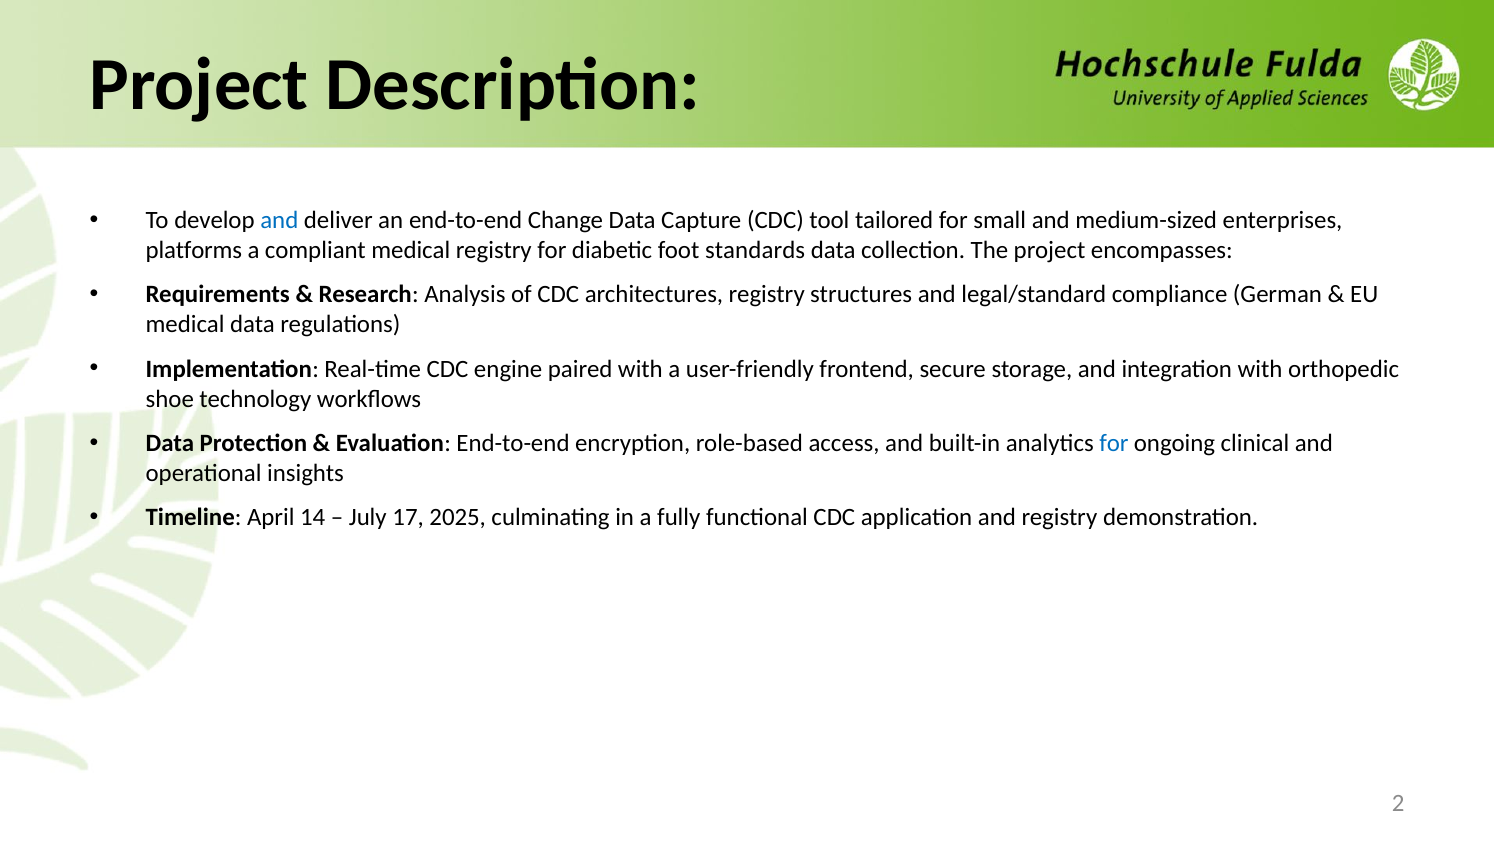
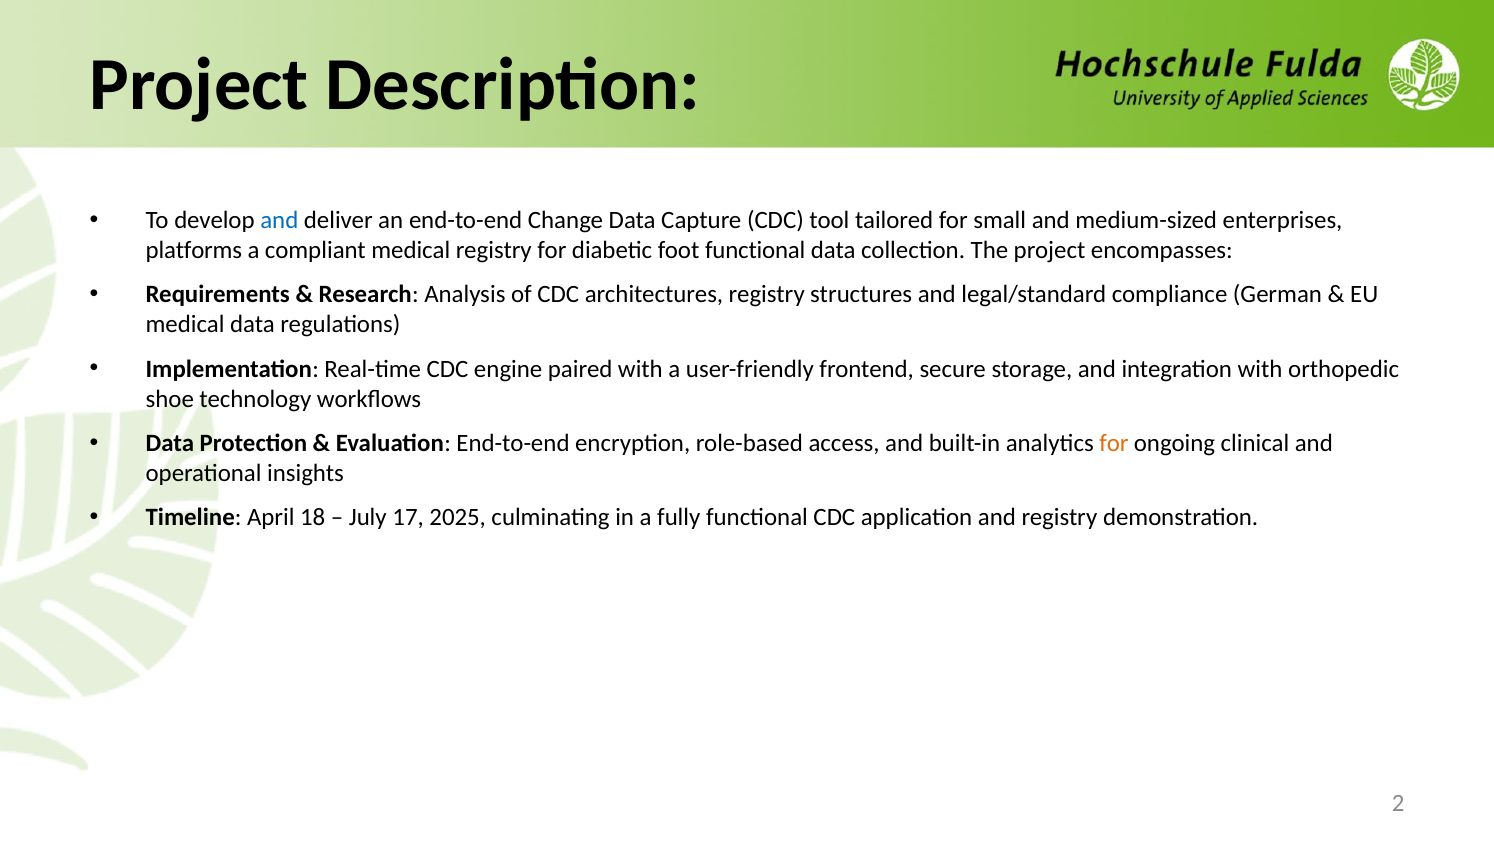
foot standards: standards -> functional (755, 250)
for colour: blue -> orange (1114, 443)
14: 14 -> 18 (313, 517)
